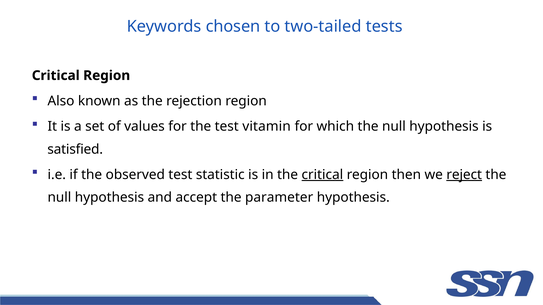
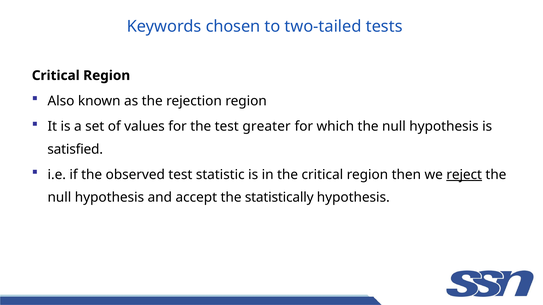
vitamin: vitamin -> greater (267, 127)
critical underline: present -> none (322, 175)
parameter: parameter -> statistically (279, 198)
